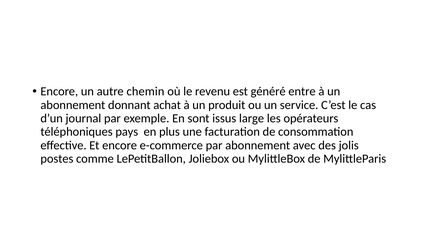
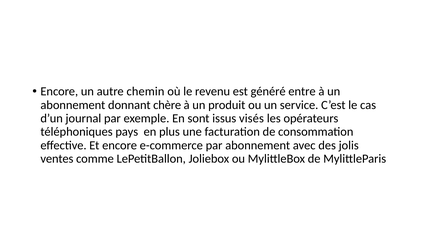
achat: achat -> chère (167, 105)
large: large -> visés (251, 118)
postes: postes -> ventes (57, 158)
